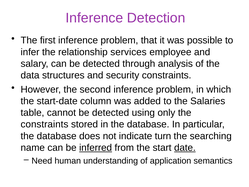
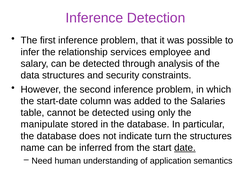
constraints: constraints -> manipulate (45, 124)
the searching: searching -> structures (211, 136)
inferred underline: present -> none (96, 147)
